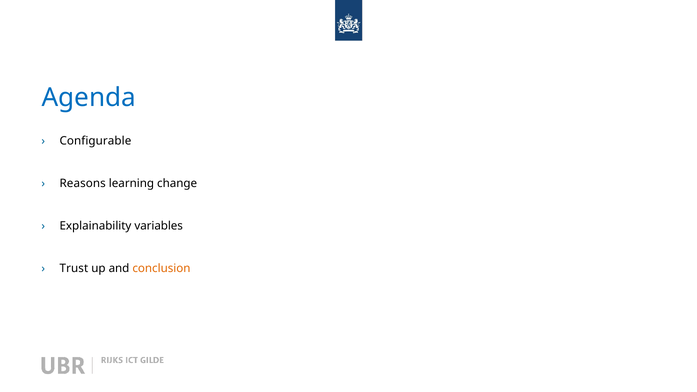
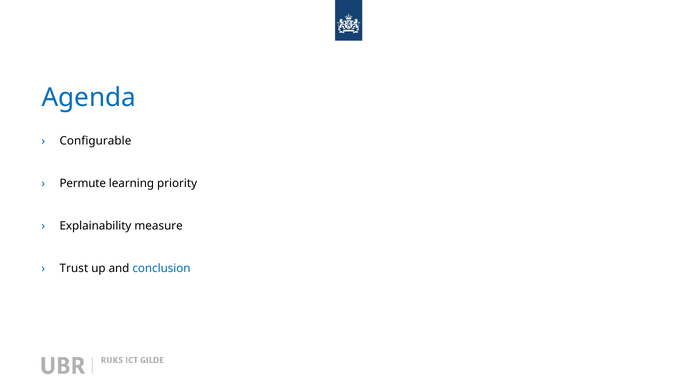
Reasons: Reasons -> Permute (83, 184)
change: change -> priority (177, 184)
variables: variables -> measure (159, 226)
conclusion colour: orange -> blue (161, 268)
